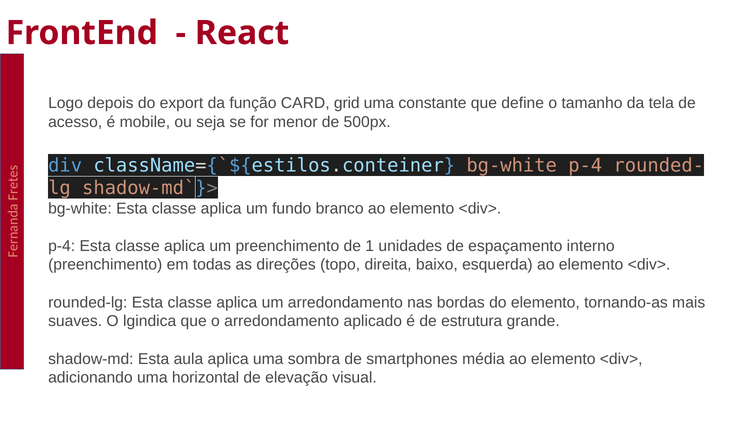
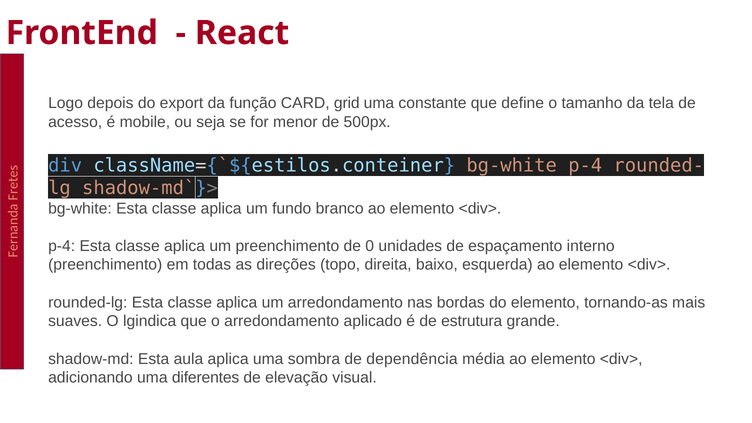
1: 1 -> 0 (370, 246)
smartphones: smartphones -> dependência (412, 359)
horizontal: horizontal -> diferentes (206, 378)
